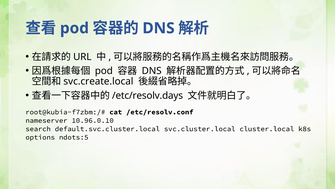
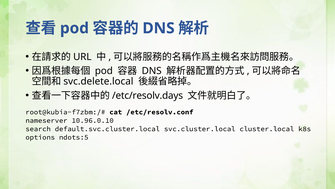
svc.create.local: svc.create.local -> svc.delete.local (98, 81)
